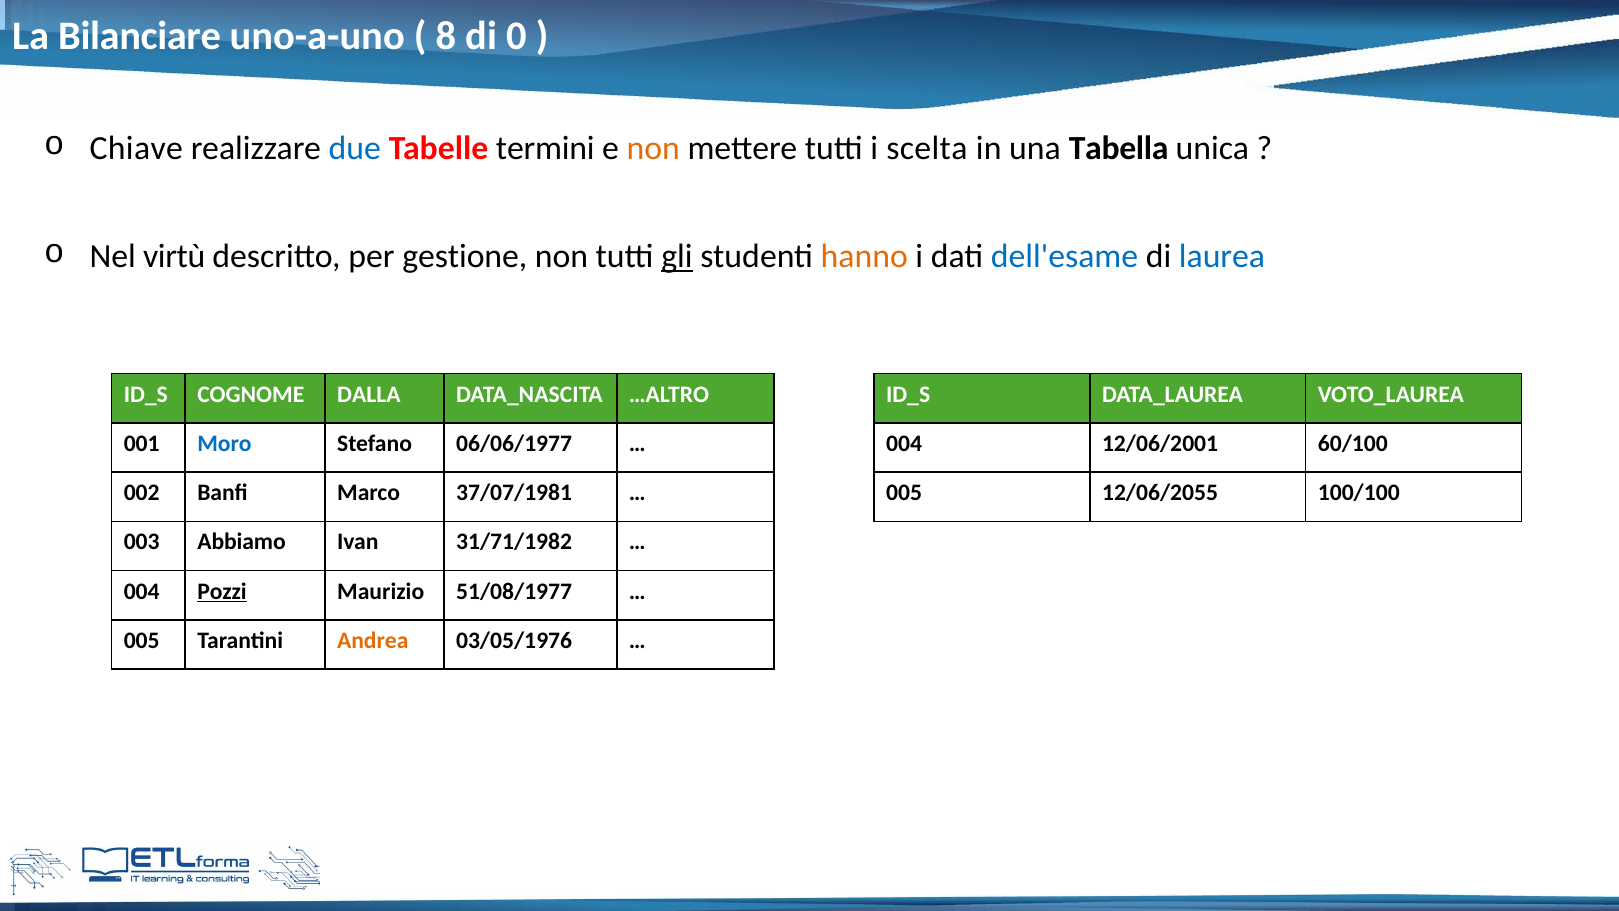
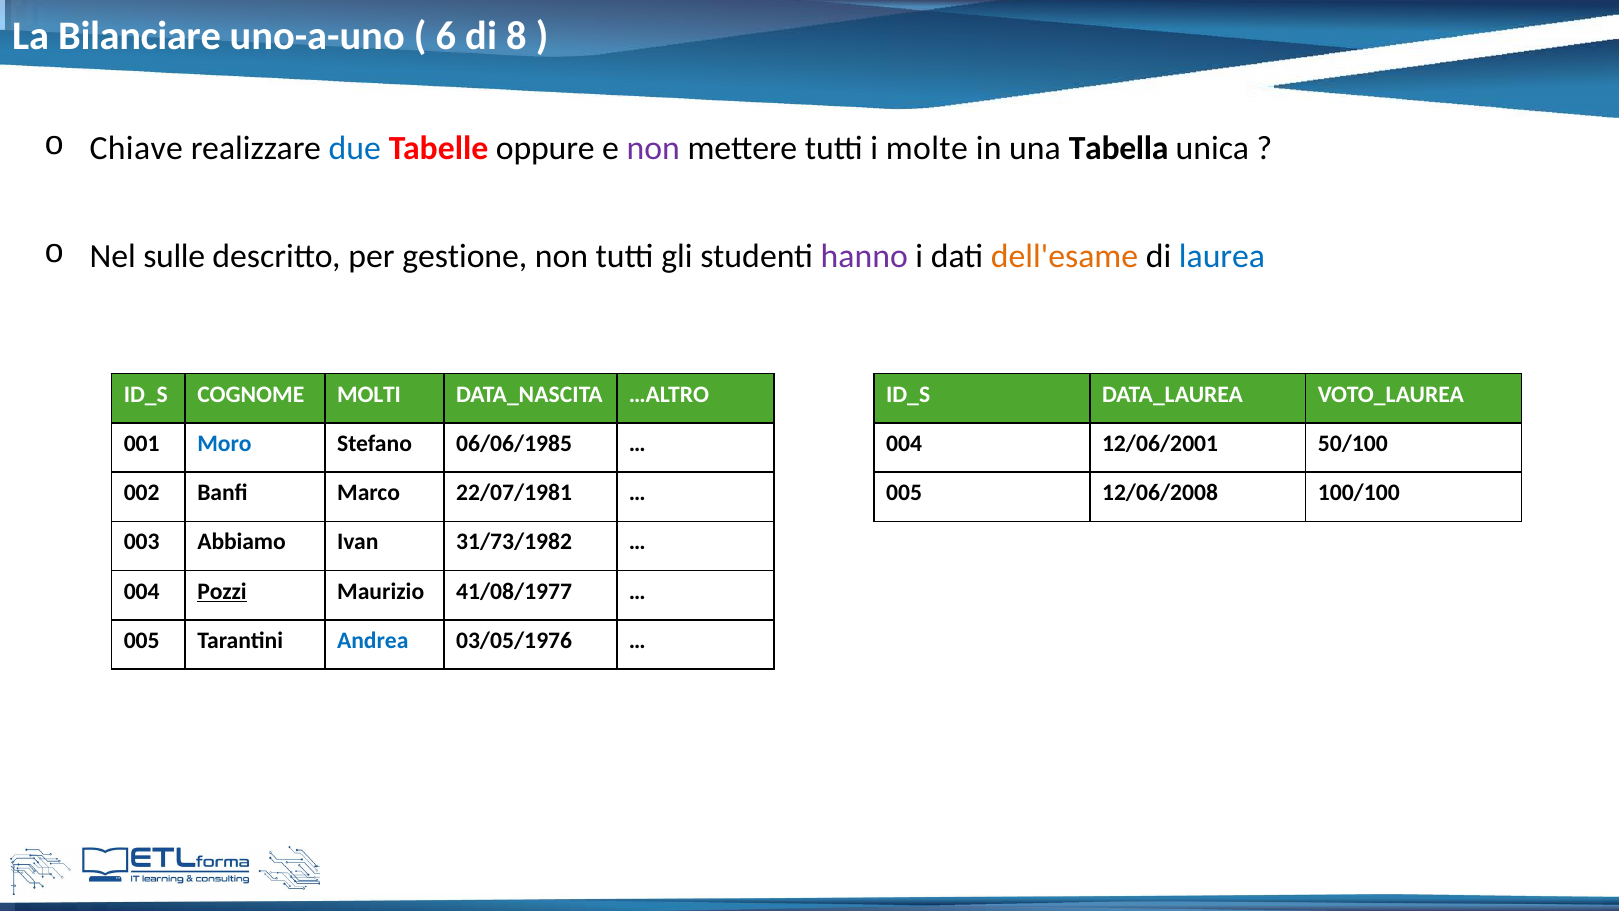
8: 8 -> 6 (446, 36)
0: 0 -> 8 (516, 36)
termini: termini -> oppure (545, 148)
non colour: orange -> purple (653, 148)
scelta: scelta -> molte (927, 148)
virtù: virtù -> sulle (174, 256)
gli underline: present -> none (677, 256)
hanno colour: orange -> purple (864, 256)
dell'esame colour: blue -> orange (1065, 256)
DALLA: DALLA -> MOLTI (369, 394)
06/06/1977: 06/06/1977 -> 06/06/1985 (514, 444)
60/100: 60/100 -> 50/100 (1353, 444)
37/07/1981: 37/07/1981 -> 22/07/1981 (514, 493)
12/06/2055: 12/06/2055 -> 12/06/2008 (1160, 493)
31/71/1982: 31/71/1982 -> 31/73/1982 (514, 542)
51/08/1977: 51/08/1977 -> 41/08/1977 (514, 591)
Andrea colour: orange -> blue (373, 640)
